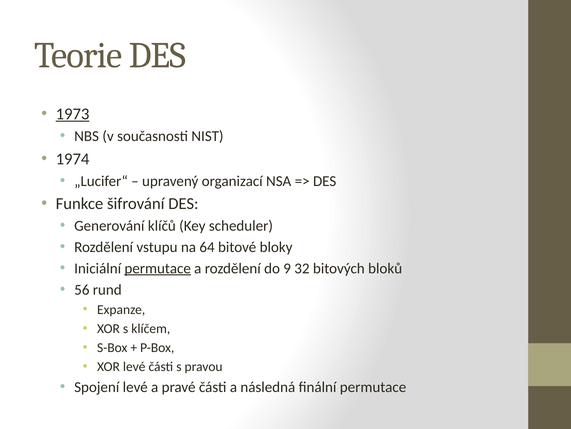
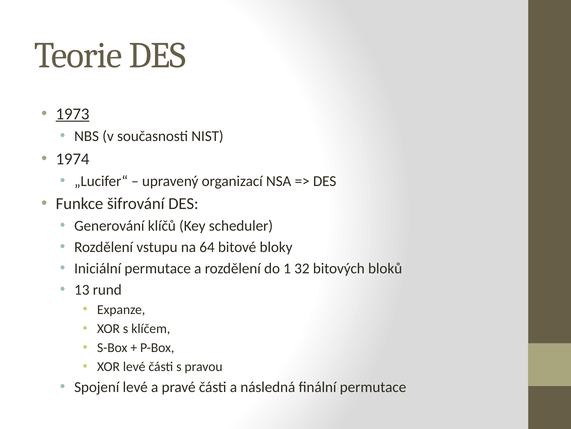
permutace underline: present -> none (158, 268)
9: 9 -> 1 (287, 268)
56: 56 -> 13 (82, 289)
